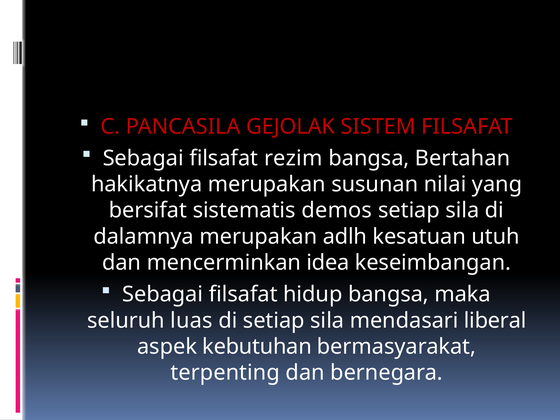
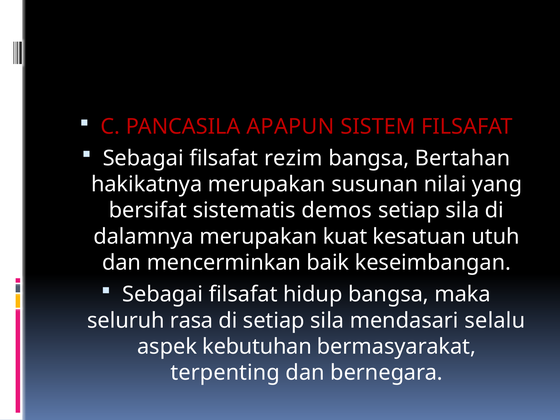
GEJOLAK: GEJOLAK -> APAPUN (290, 127)
adlh: adlh -> kuat (345, 237)
idea: idea -> baik (328, 263)
luas: luas -> rasa (192, 320)
liberal: liberal -> selalu (495, 320)
